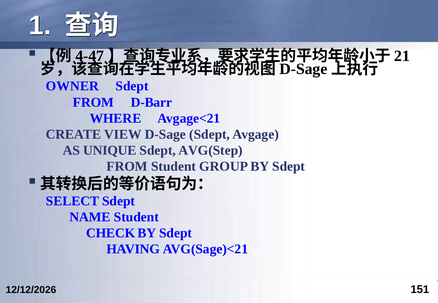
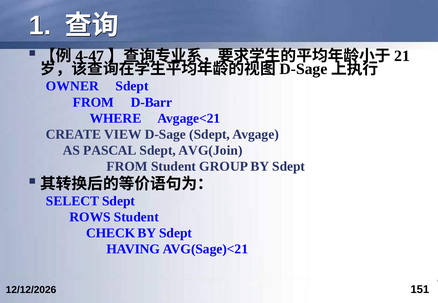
UNIQUE: UNIQUE -> PASCAL (110, 150)
AVG(Step: AVG(Step -> AVG(Join (211, 150)
NAME: NAME -> ROWS (90, 217)
